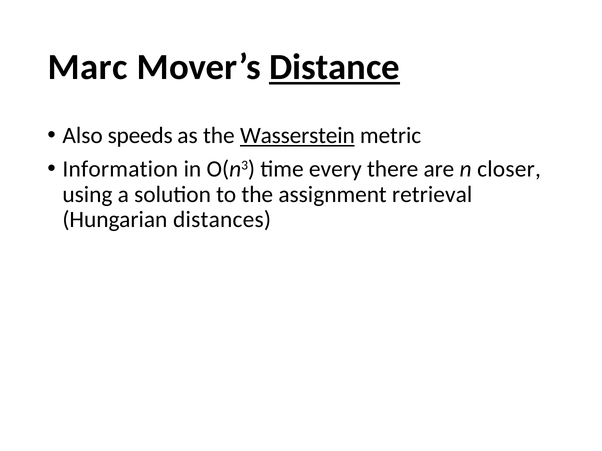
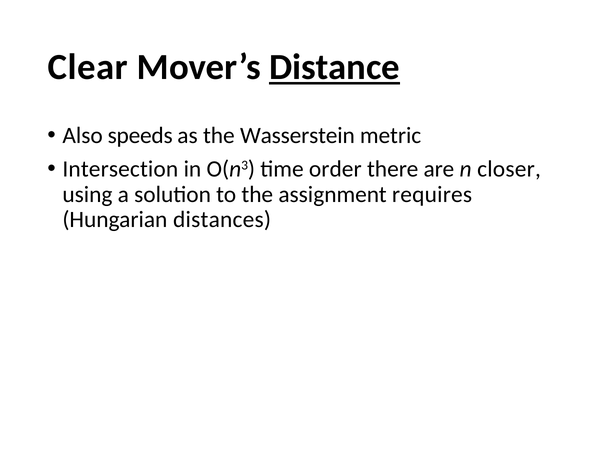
Marc: Marc -> Clear (88, 67)
Wasserstein underline: present -> none (297, 136)
Information: Information -> Intersection (120, 169)
every: every -> order (335, 169)
retrieval: retrieval -> requires (432, 195)
